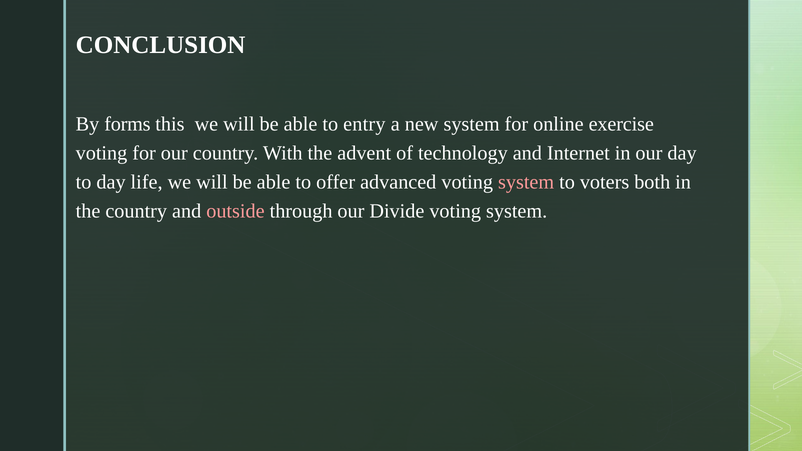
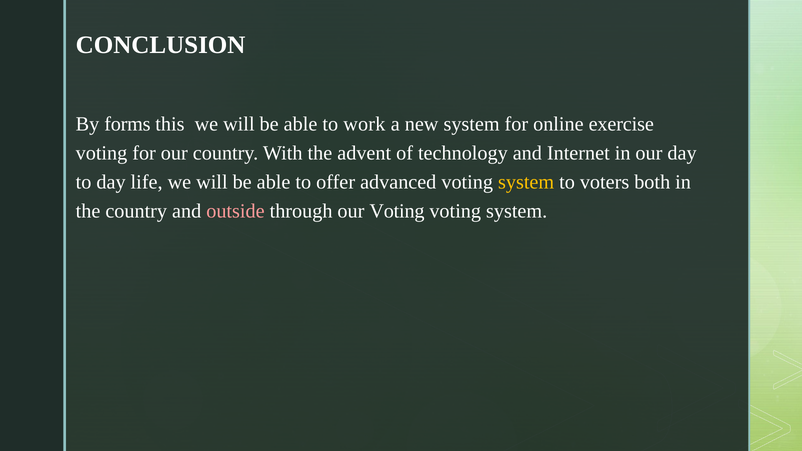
entry: entry -> work (364, 124)
system colour: pink -> yellow (526, 182)
our Divide: Divide -> Voting (397, 211)
